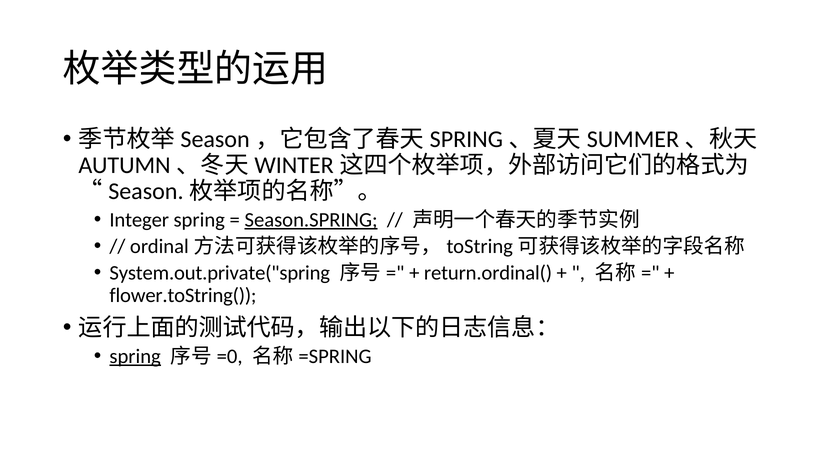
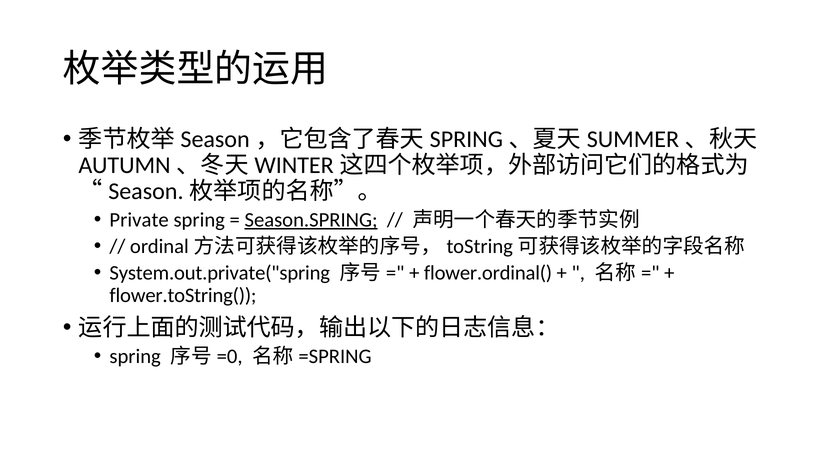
Integer: Integer -> Private (139, 220)
return.ordinal(: return.ordinal( -> flower.ordinal( (488, 273)
spring underline: present -> none (135, 357)
